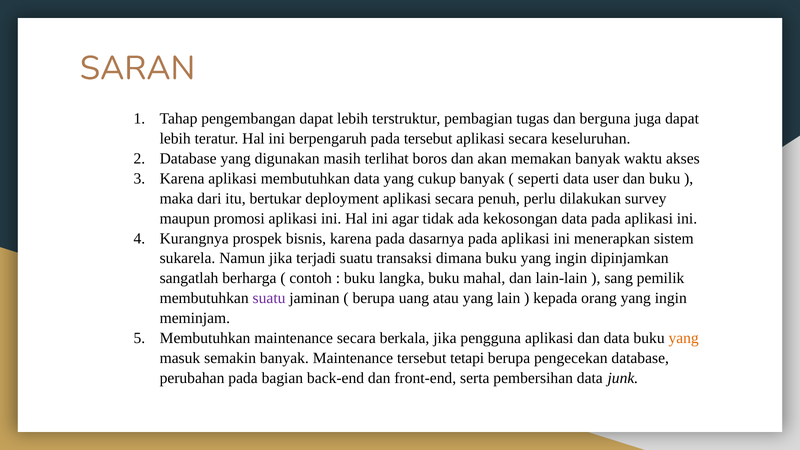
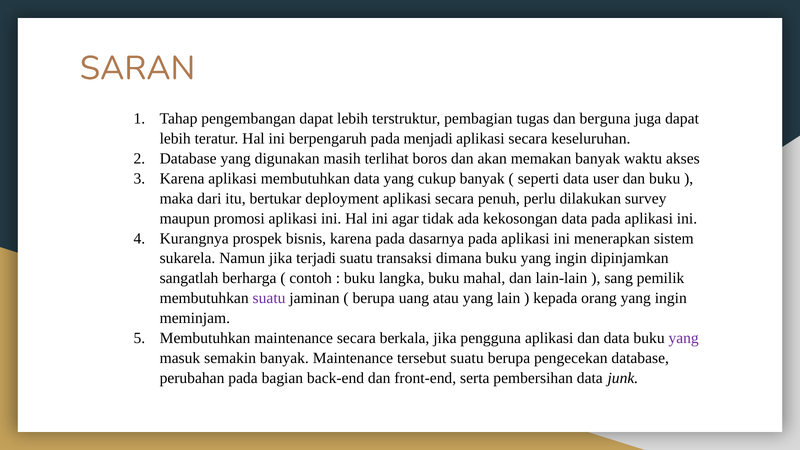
pada tersebut: tersebut -> menjadi (428, 139)
yang colour: orange -> purple (684, 338)
tersebut tetapi: tetapi -> suatu (467, 358)
